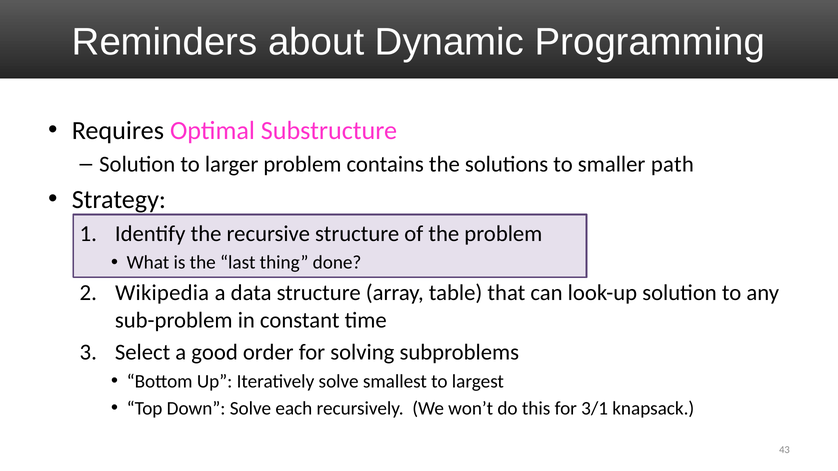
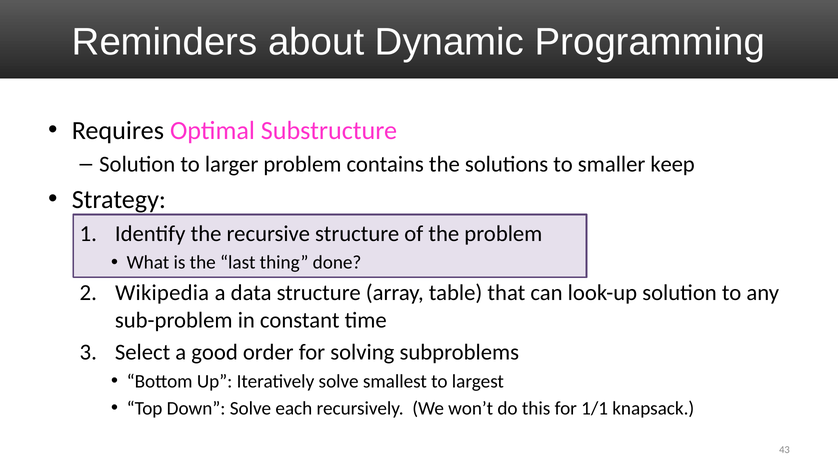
path: path -> keep (673, 165)
3/1: 3/1 -> 1/1 (595, 409)
